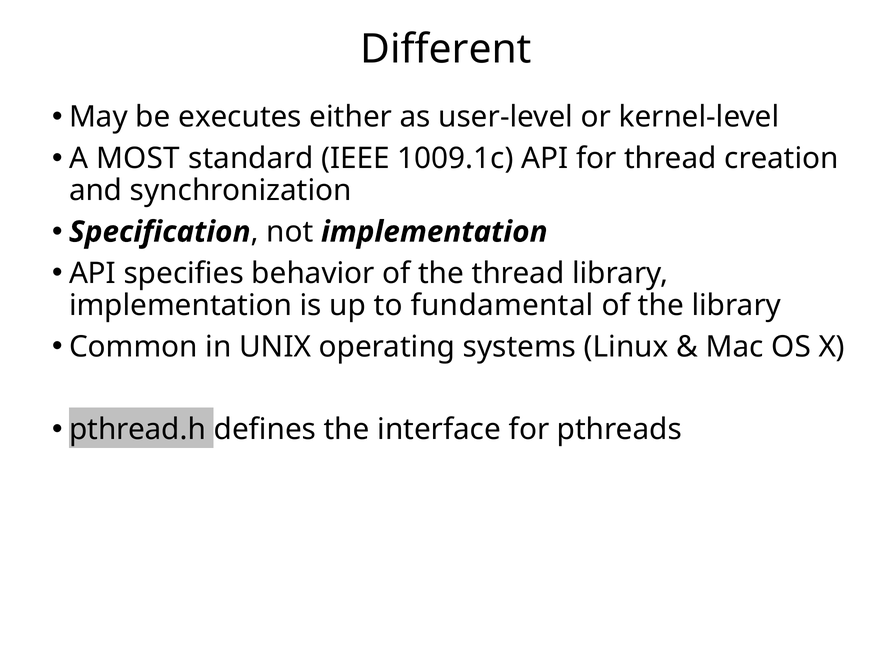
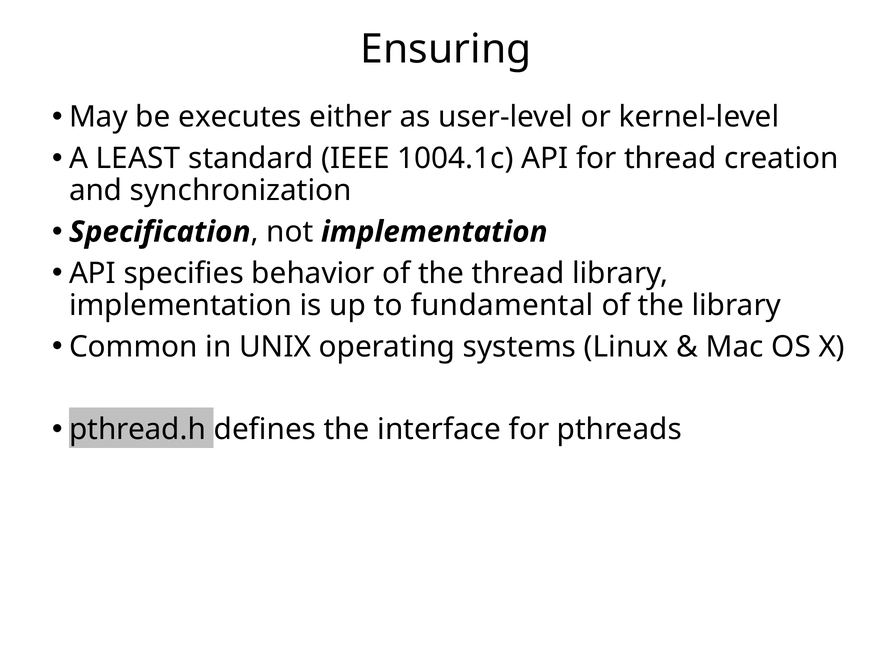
Different: Different -> Ensuring (446, 49)
MOST: MOST -> LEAST (138, 158)
1009.1c: 1009.1c -> 1004.1c (455, 158)
